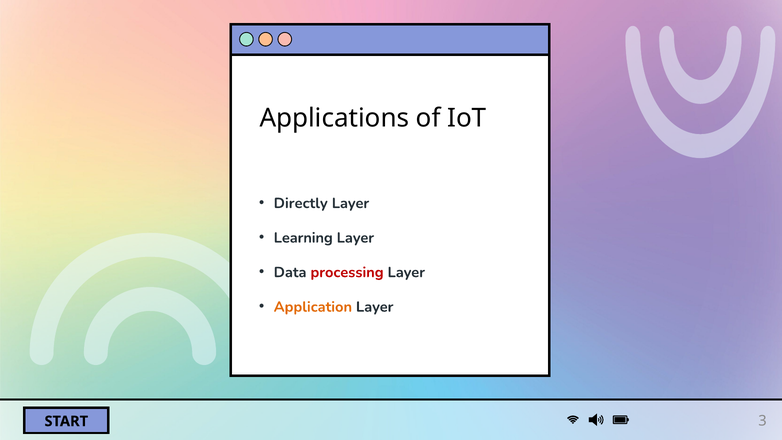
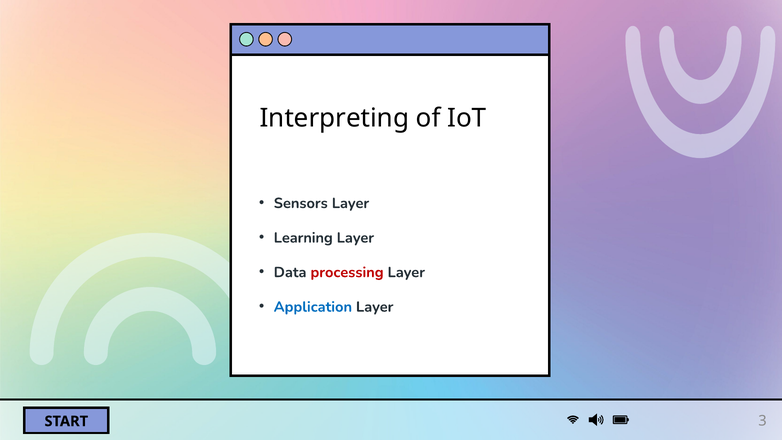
Applications: Applications -> Interpreting (334, 118)
Directly: Directly -> Sensors (301, 203)
Application colour: orange -> blue (313, 307)
